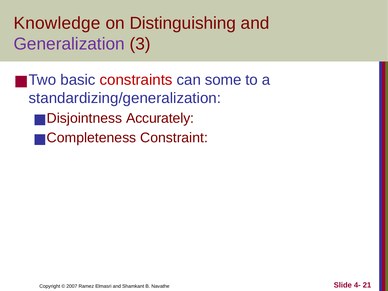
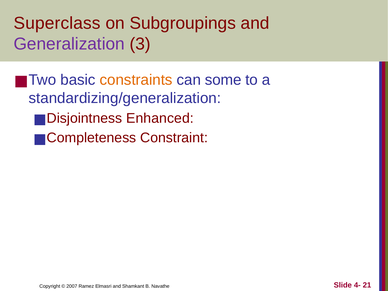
Knowledge: Knowledge -> Superclass (57, 23)
Distinguishing: Distinguishing -> Subgroupings (183, 23)
constraints colour: red -> orange (136, 80)
Accurately: Accurately -> Enhanced (160, 118)
